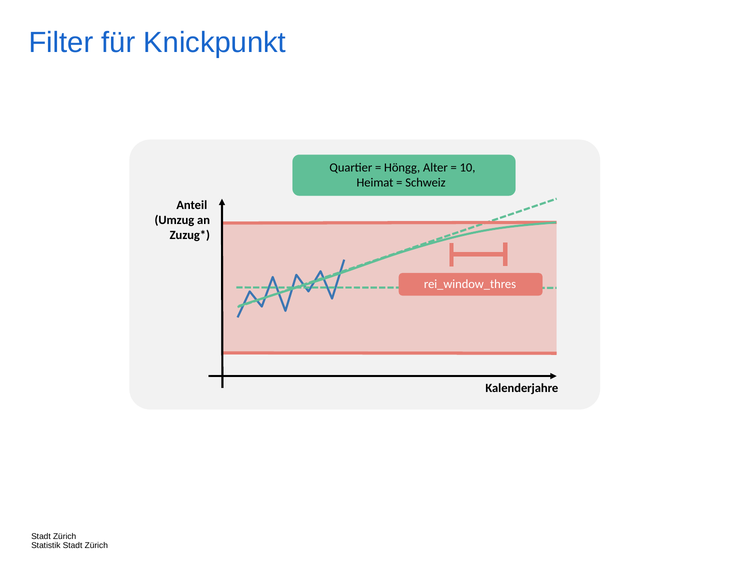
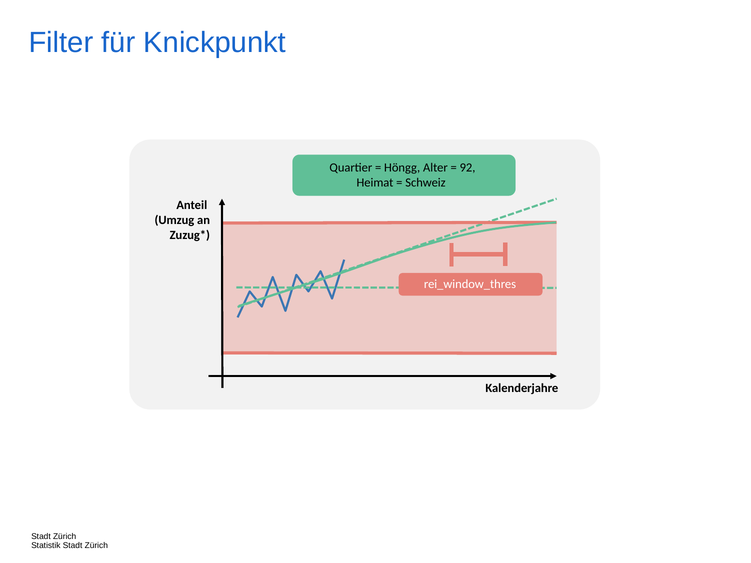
10: 10 -> 92 (468, 168)
